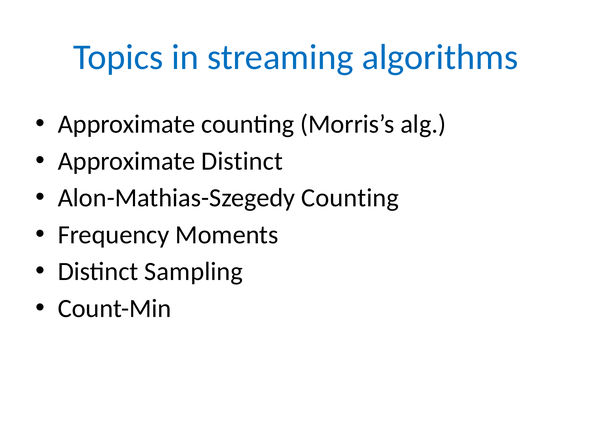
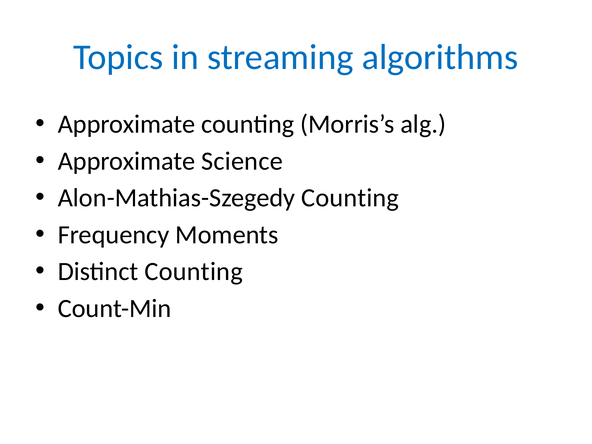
Approximate Distinct: Distinct -> Science (242, 161)
Distinct Sampling: Sampling -> Counting (194, 272)
